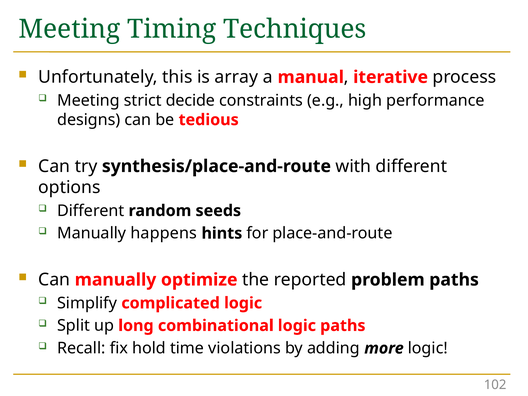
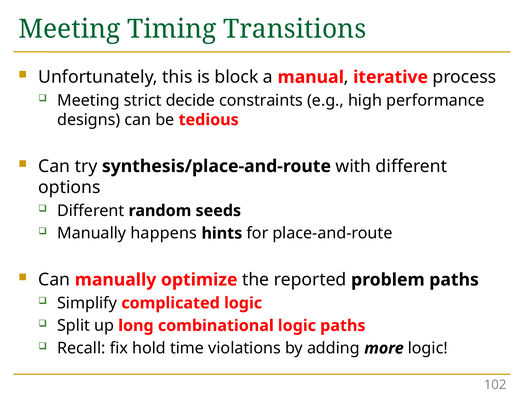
Techniques: Techniques -> Transitions (295, 29)
array: array -> block (236, 77)
